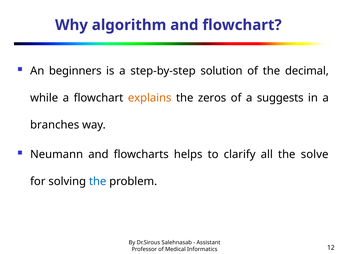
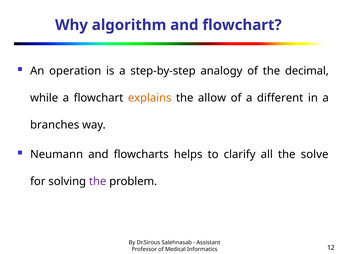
beginners: beginners -> operation (75, 71)
solution: solution -> analogy (221, 71)
zeros: zeros -> allow (212, 98)
suggests: suggests -> different (280, 98)
the colour: blue -> purple (98, 181)
